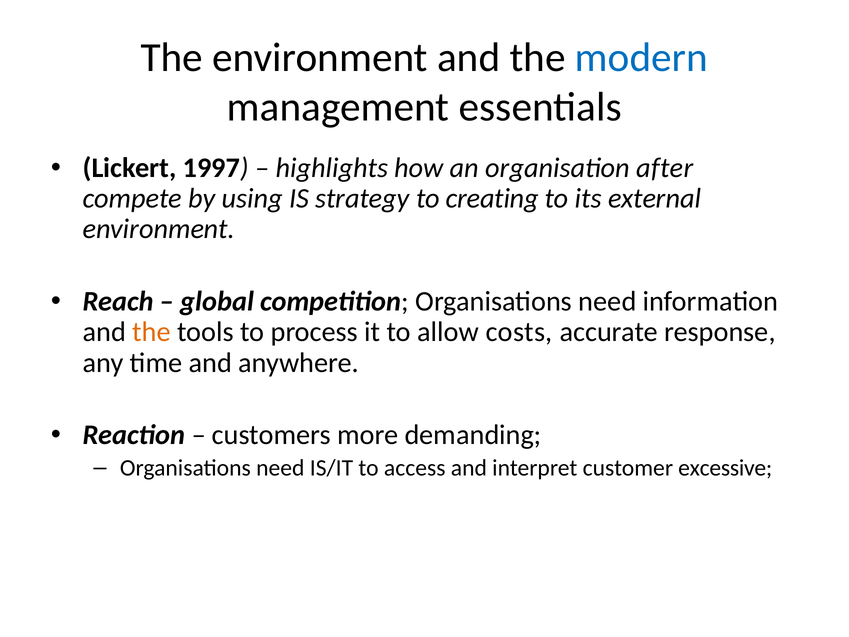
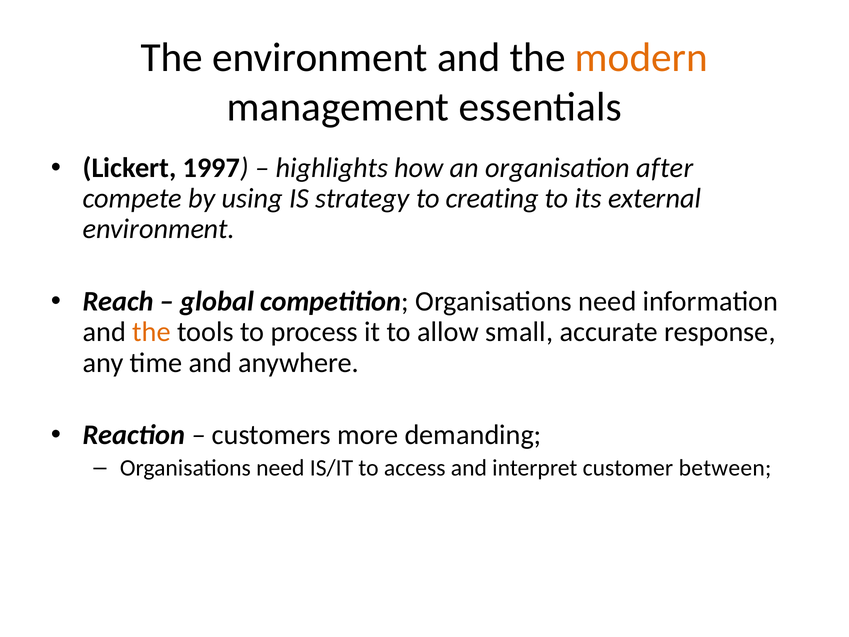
modern colour: blue -> orange (641, 57)
costs: costs -> small (519, 332)
excessive: excessive -> between (725, 468)
